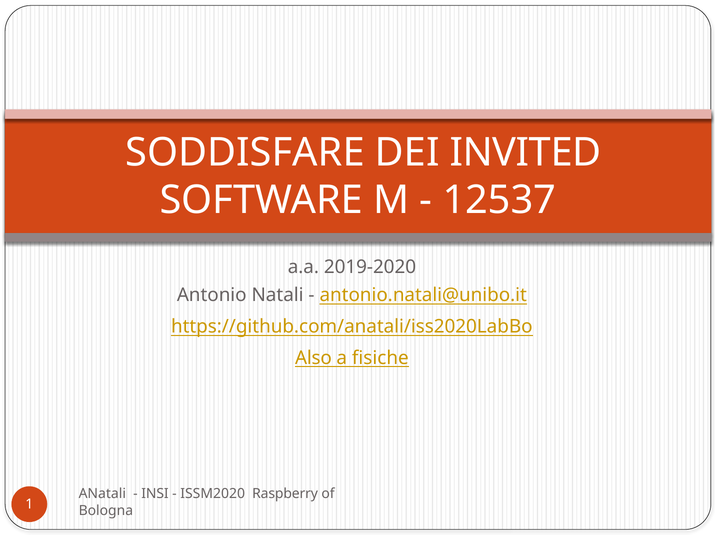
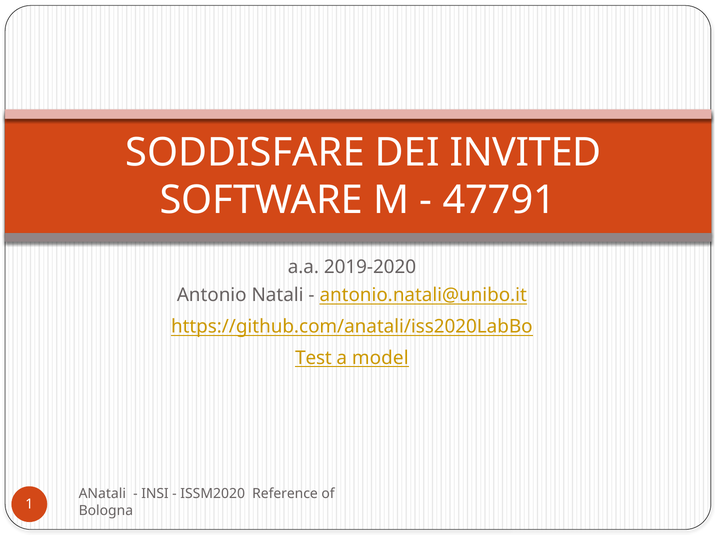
12537: 12537 -> 47791 (499, 200)
Also: Also -> Test (313, 358)
fisiche: fisiche -> model (380, 358)
Raspberry: Raspberry -> Reference (285, 494)
